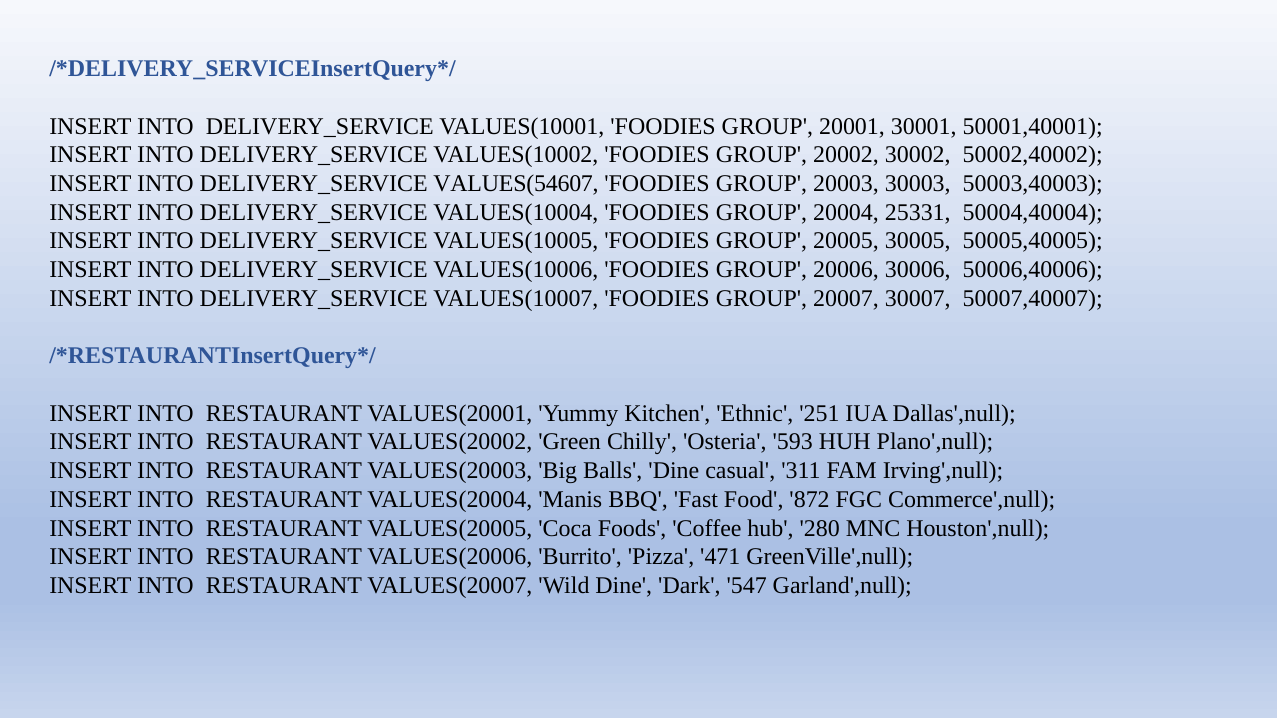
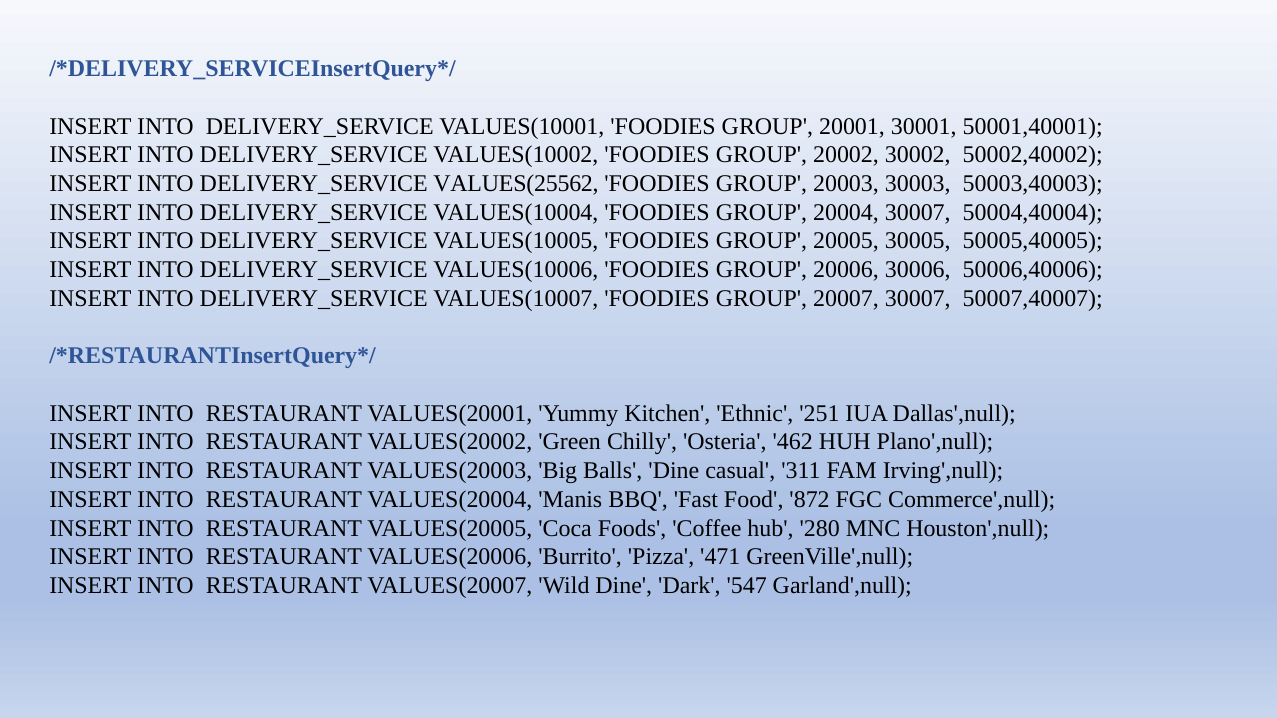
VALUES(54607: VALUES(54607 -> VALUES(25562 (516, 184)
20004 25331: 25331 -> 30007 (918, 212)
593: 593 -> 462 (793, 442)
